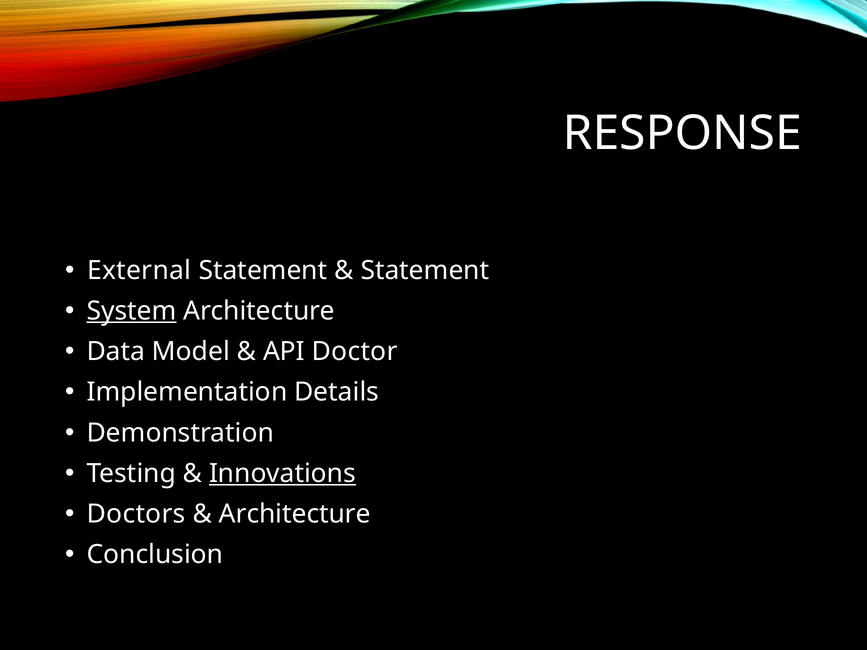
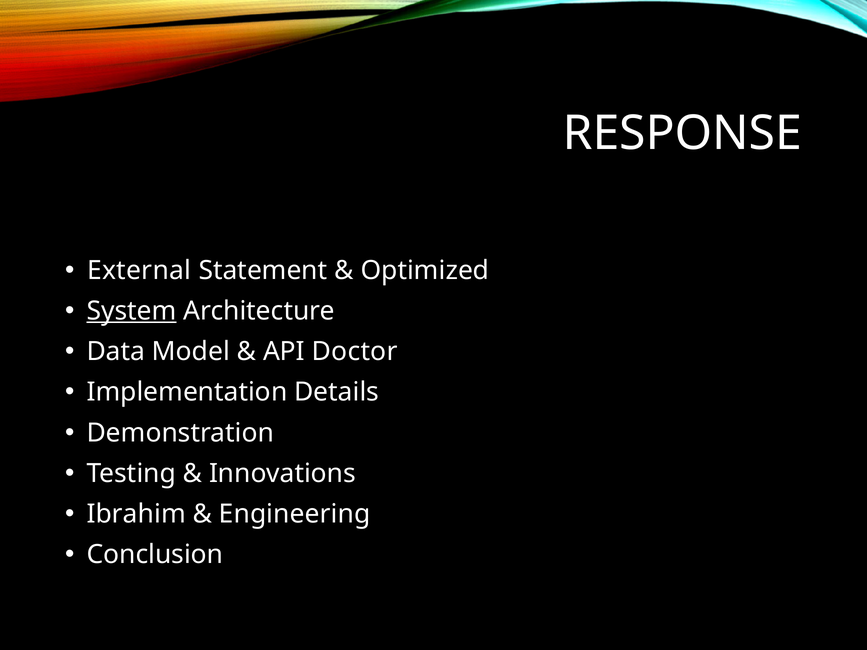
Statement: Statement -> Optimized (425, 270)
Innovations underline: present -> none (282, 474)
Doctors: Doctors -> Ibrahim (136, 514)
Architecture: Architecture -> Engineering (295, 514)
